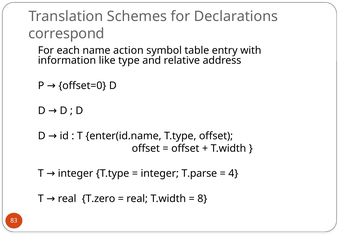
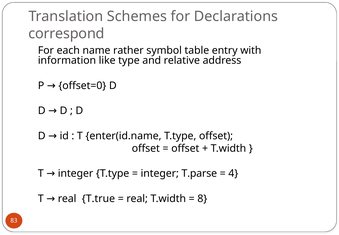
action: action -> rather (128, 50)
T.zero: T.zero -> T.true (98, 198)
